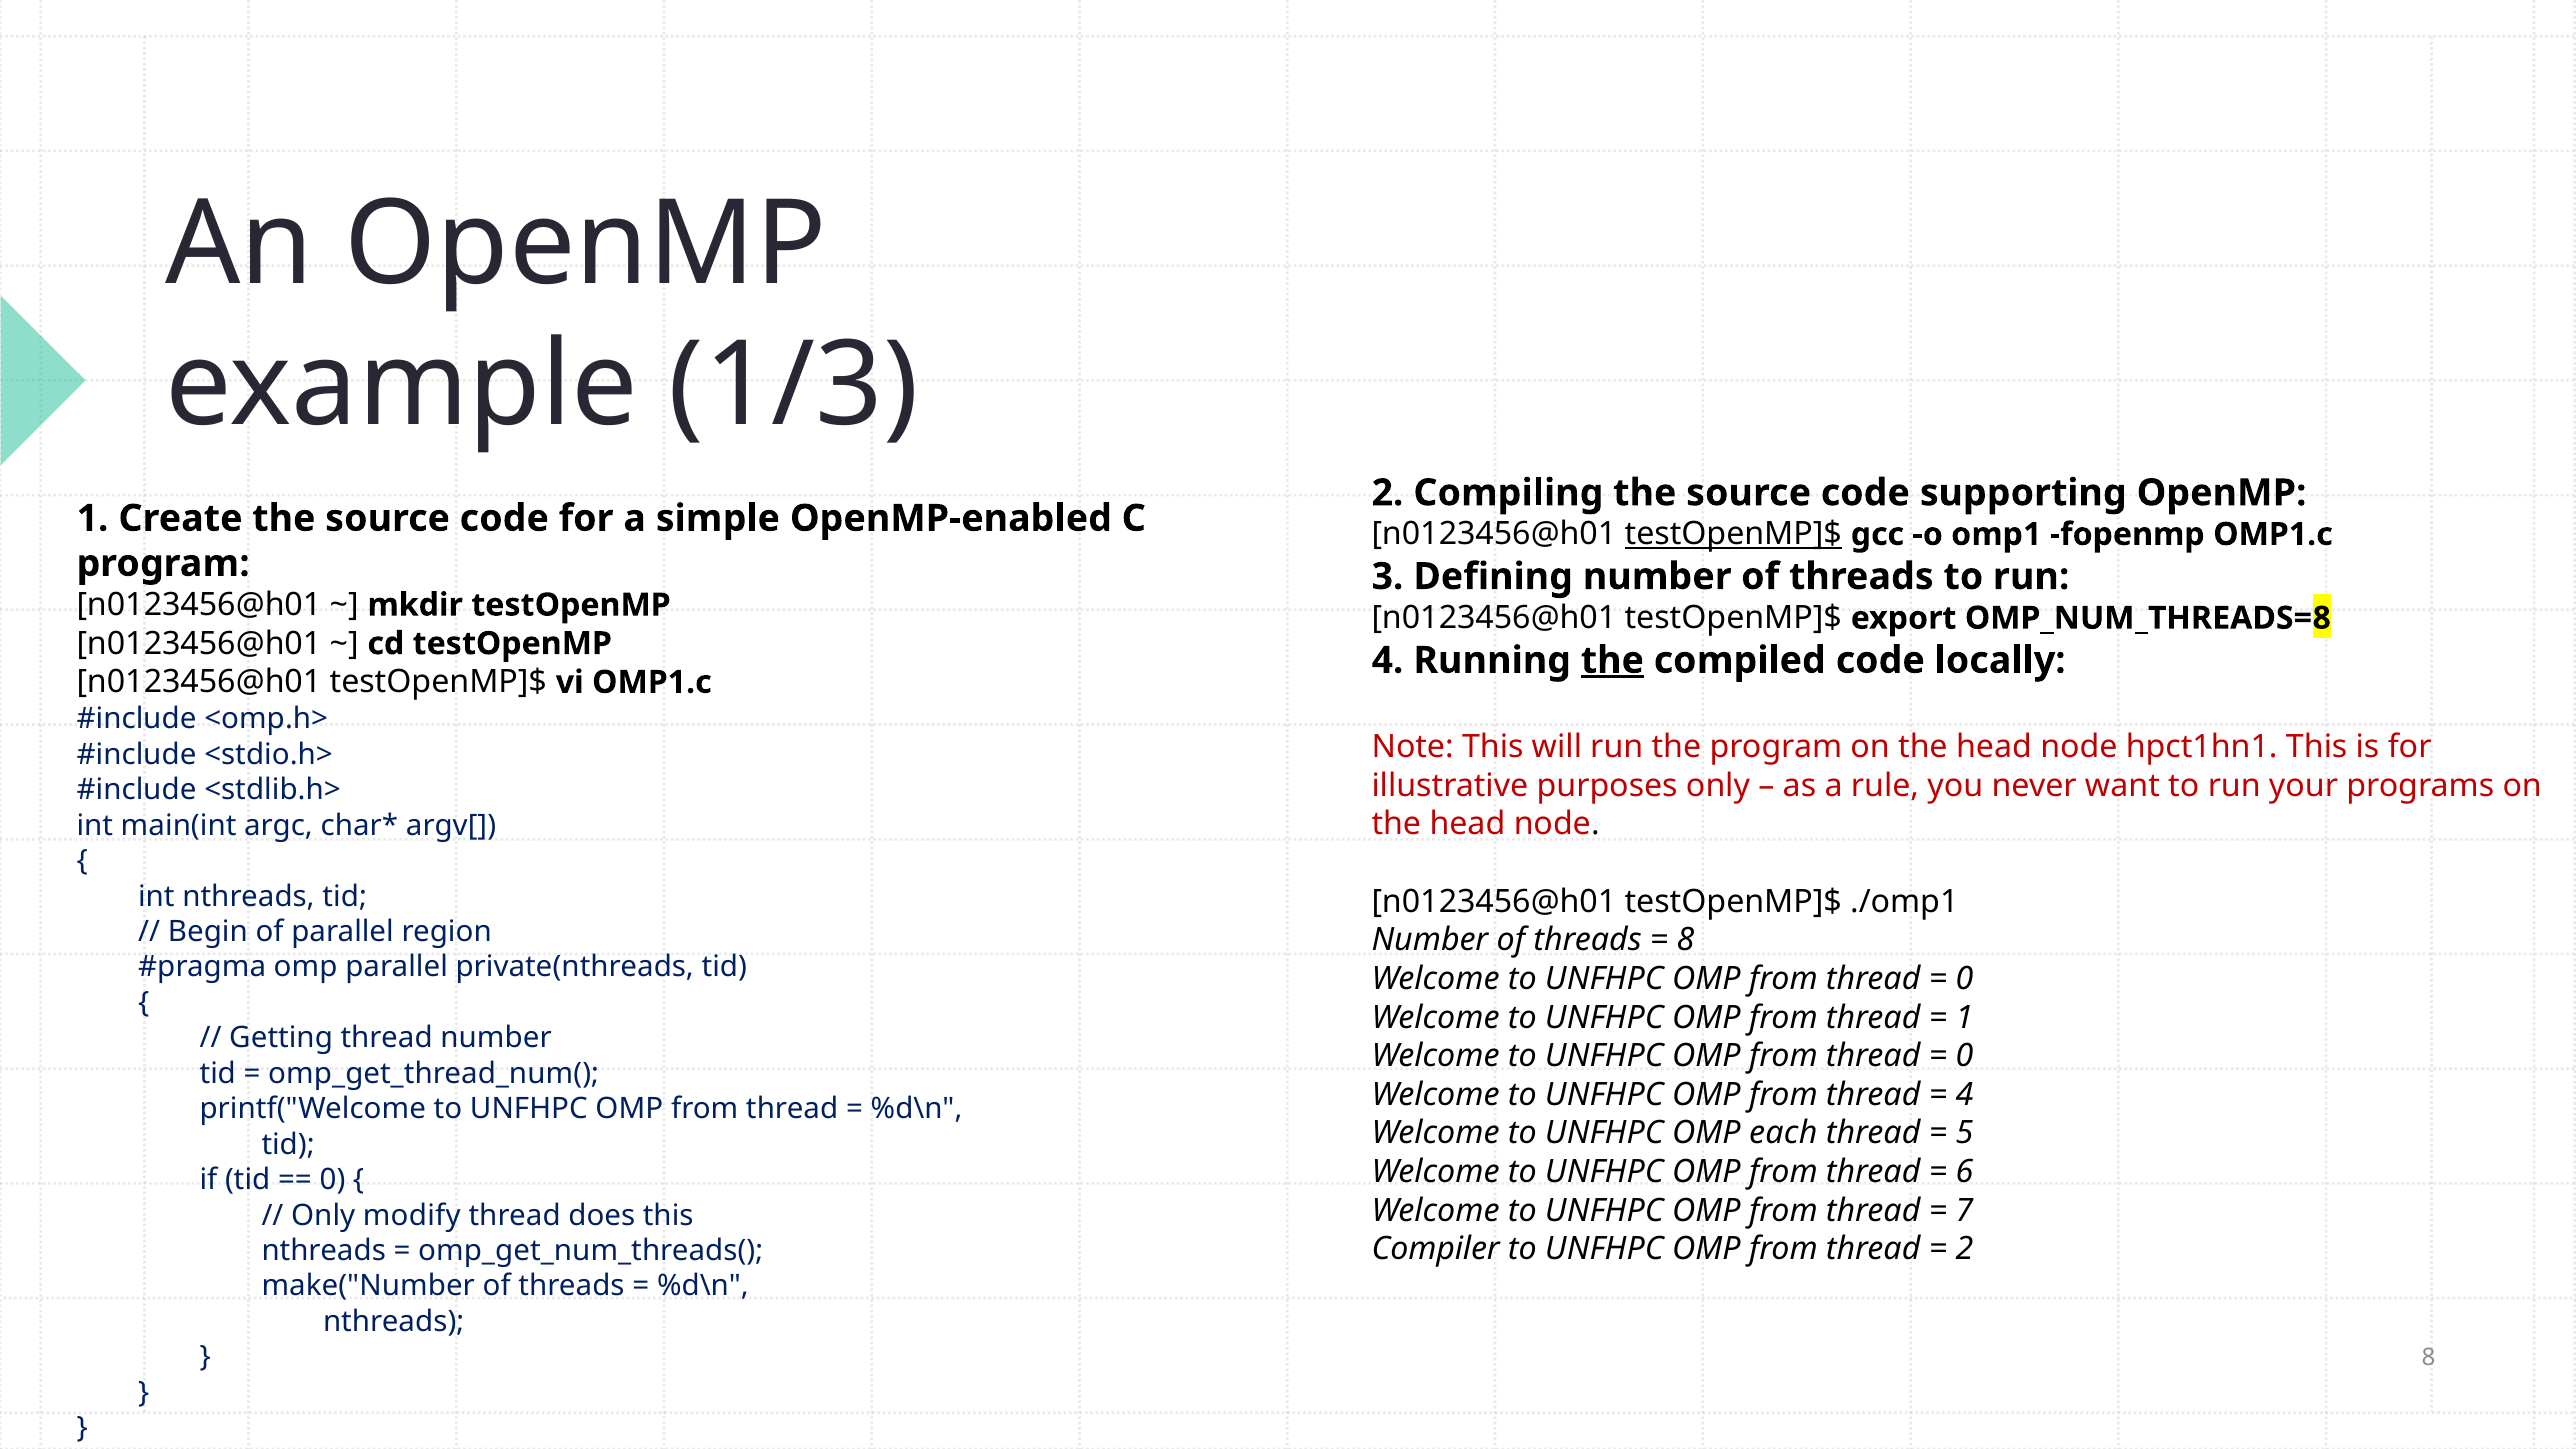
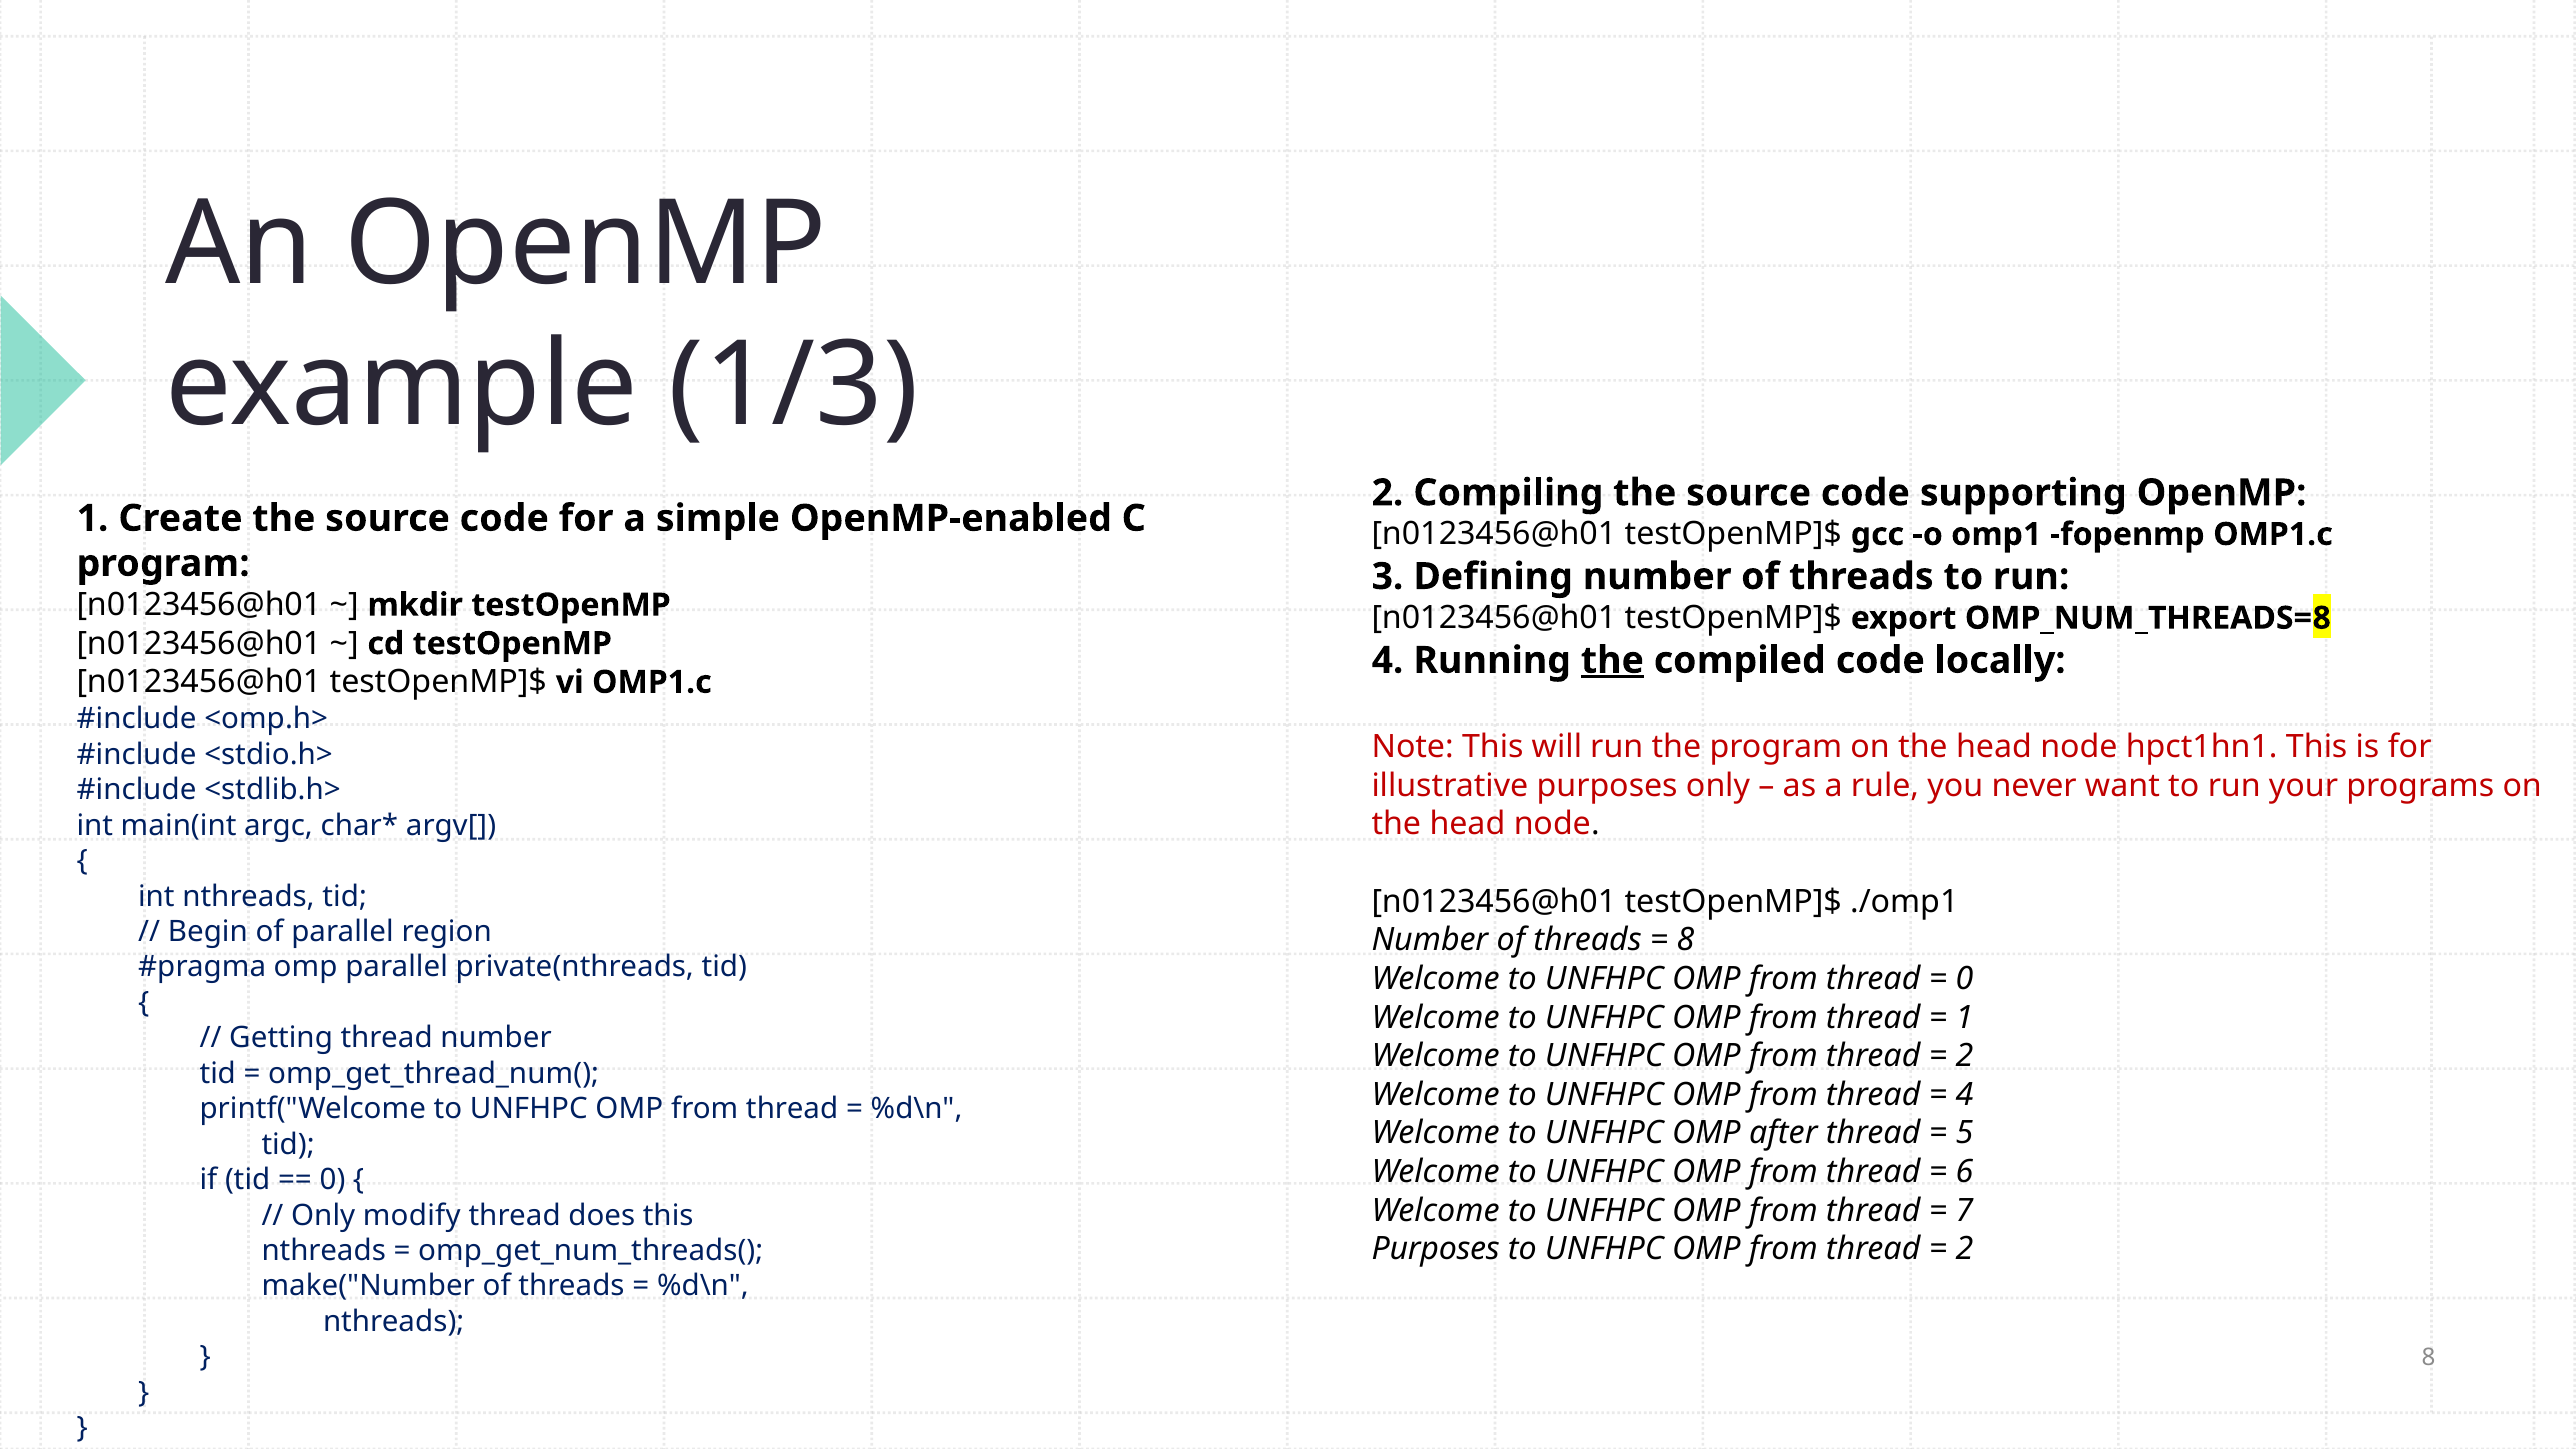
testOpenMP]$ underline: present -> none (1733, 534)
0: 0 -> 2 (1964, 1056)
each: each -> after (1783, 1133)
Compiler: Compiler -> Purposes (1436, 1249)
